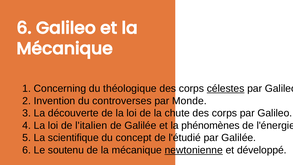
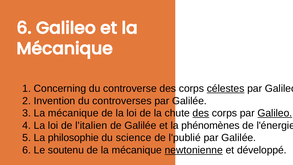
théologique: théologique -> controverse (130, 88)
Monde: Monde -> Galilée (189, 101)
3 La découverte: découverte -> mécanique (73, 113)
des underline: none -> present (201, 113)
Galileo underline: none -> present (275, 113)
scientifique: scientifique -> philosophie (73, 138)
concept: concept -> science (134, 138)
l'étudié: l'étudié -> l'publié (185, 138)
